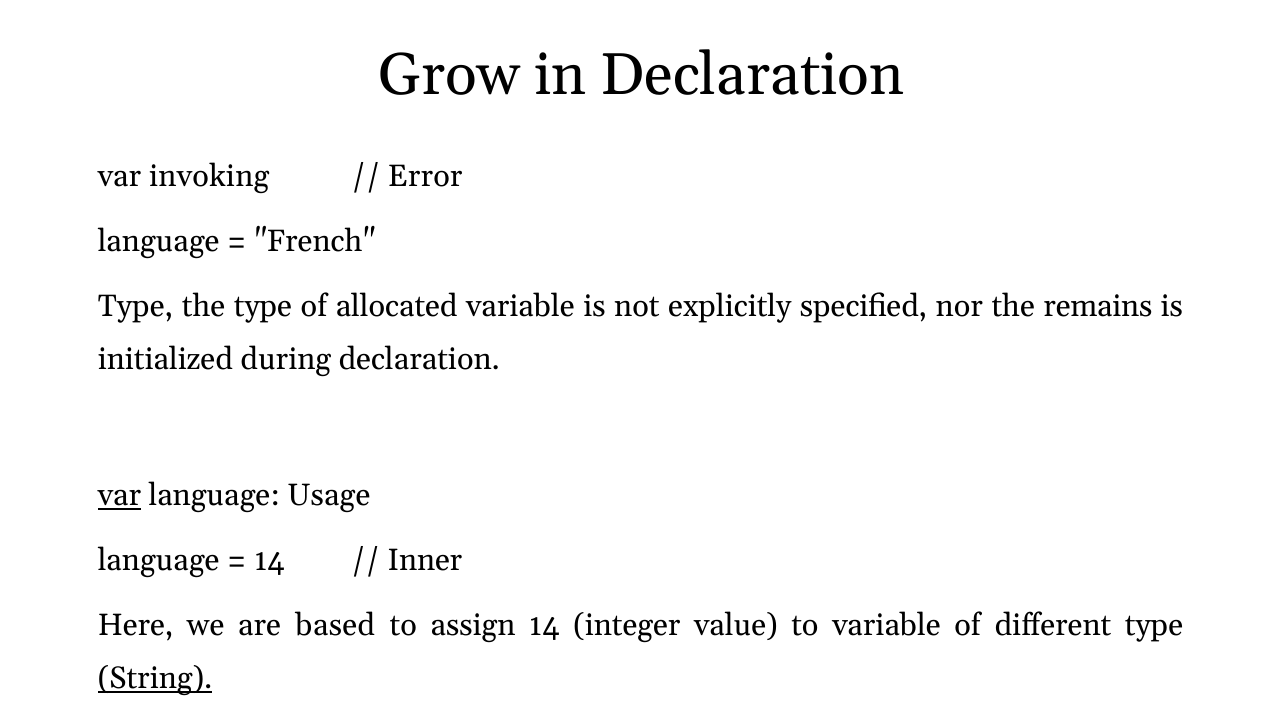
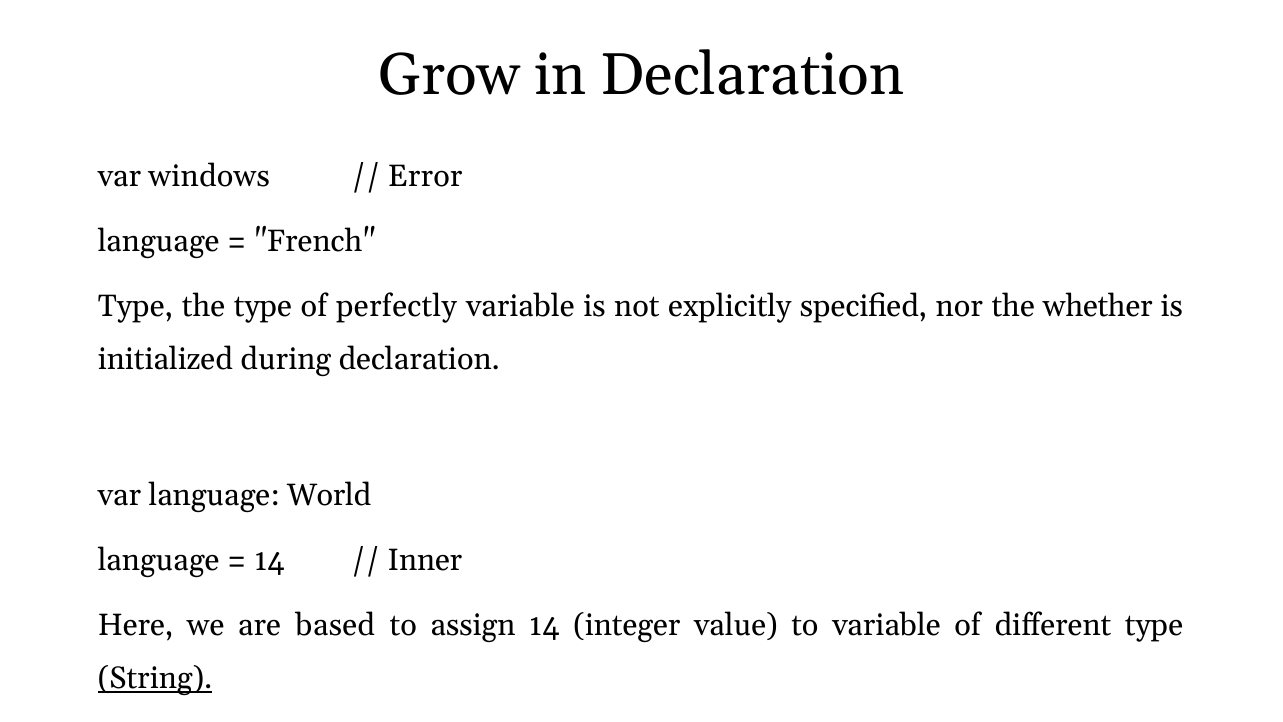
invoking: invoking -> windows (209, 176)
allocated: allocated -> perfectly (396, 306)
remains: remains -> whether (1098, 306)
var underline: present -> none (119, 495)
Usage: Usage -> World (329, 495)
